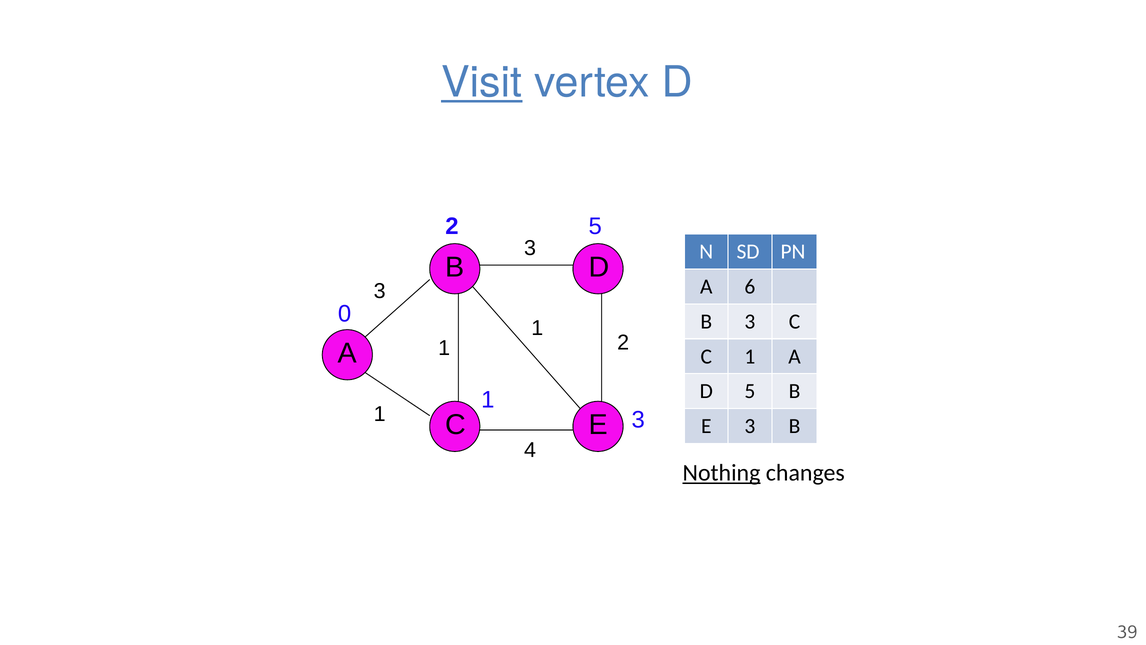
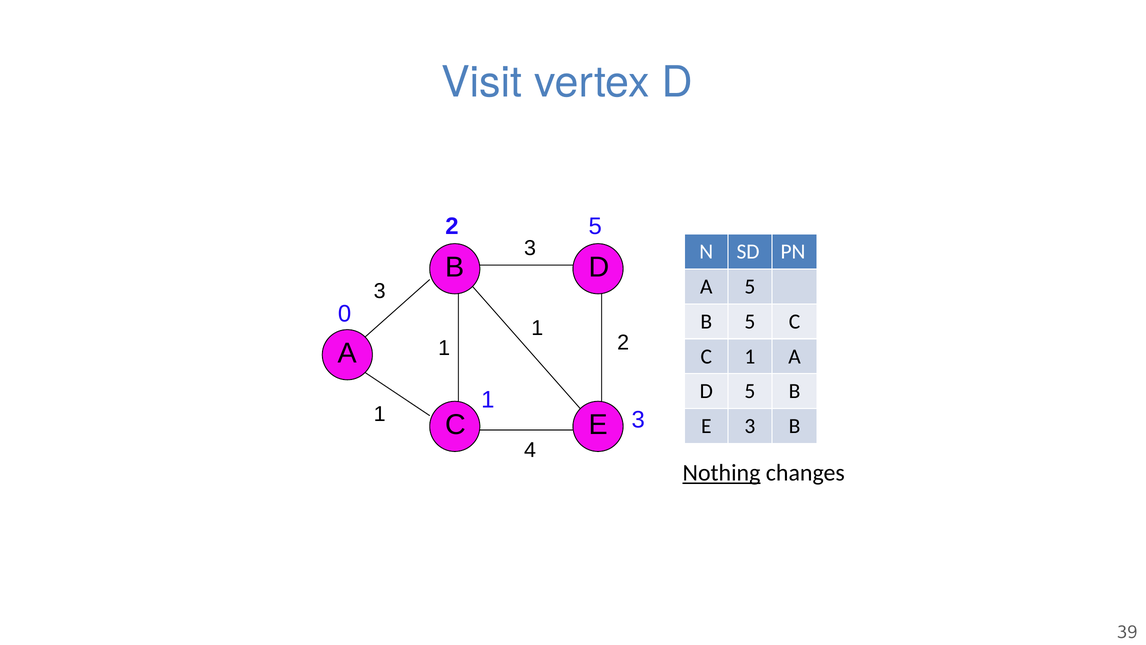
Visit underline: present -> none (482, 83)
A 6: 6 -> 5 (750, 287)
B 3: 3 -> 5 (750, 321)
